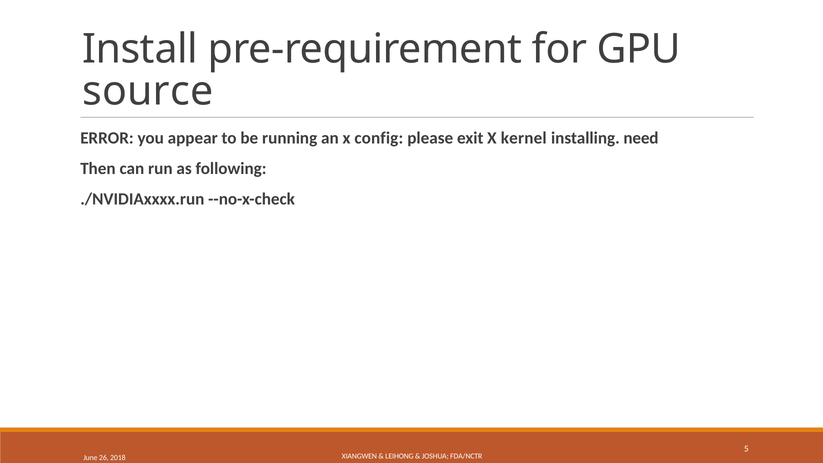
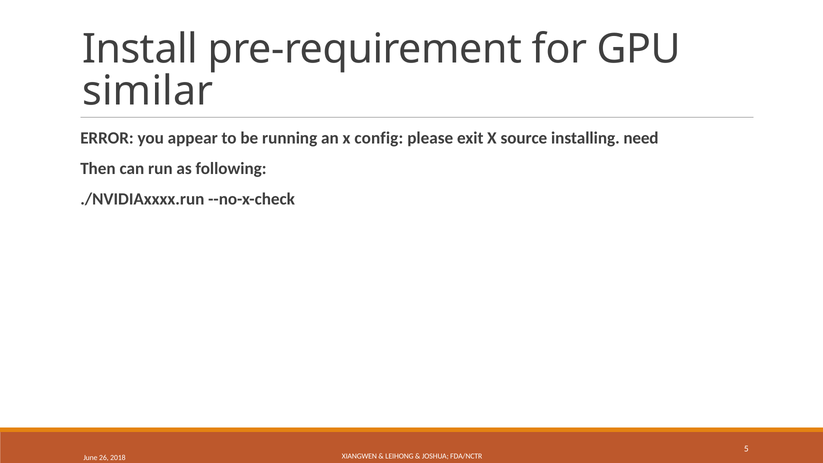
source: source -> similar (148, 91)
kernel: kernel -> source (524, 138)
